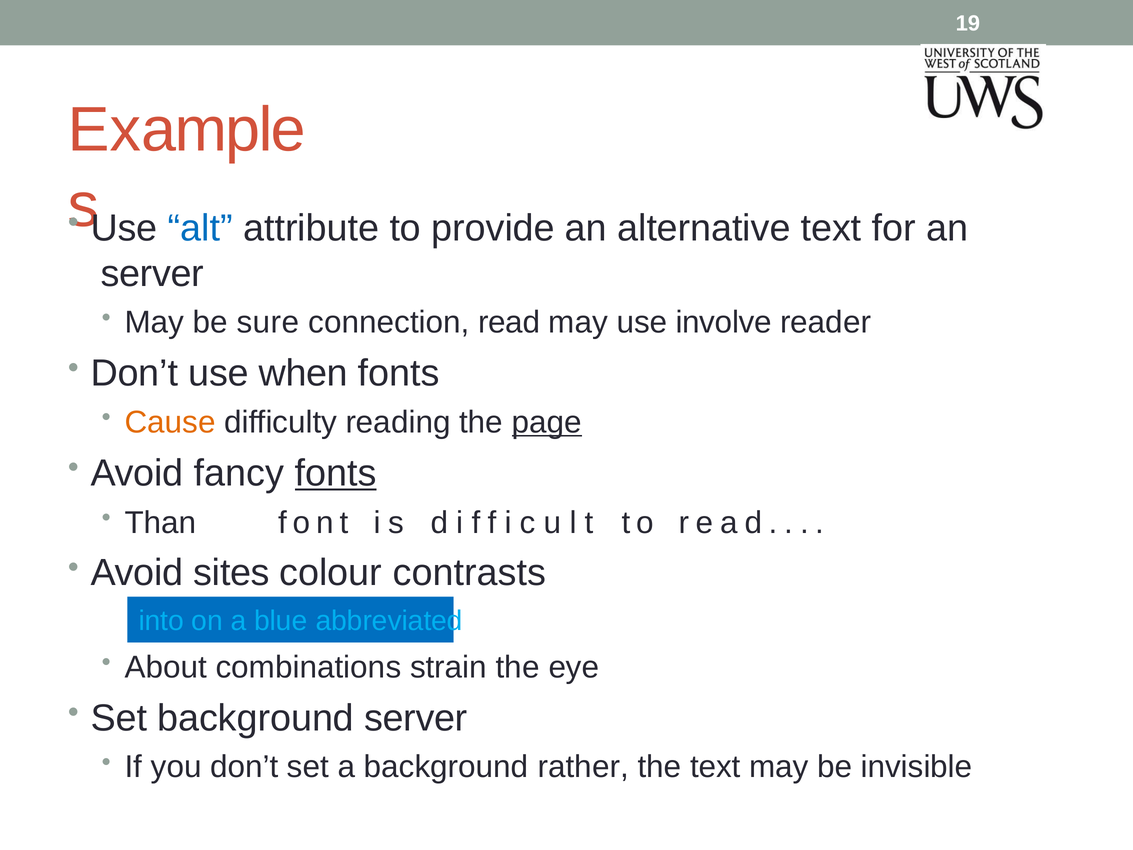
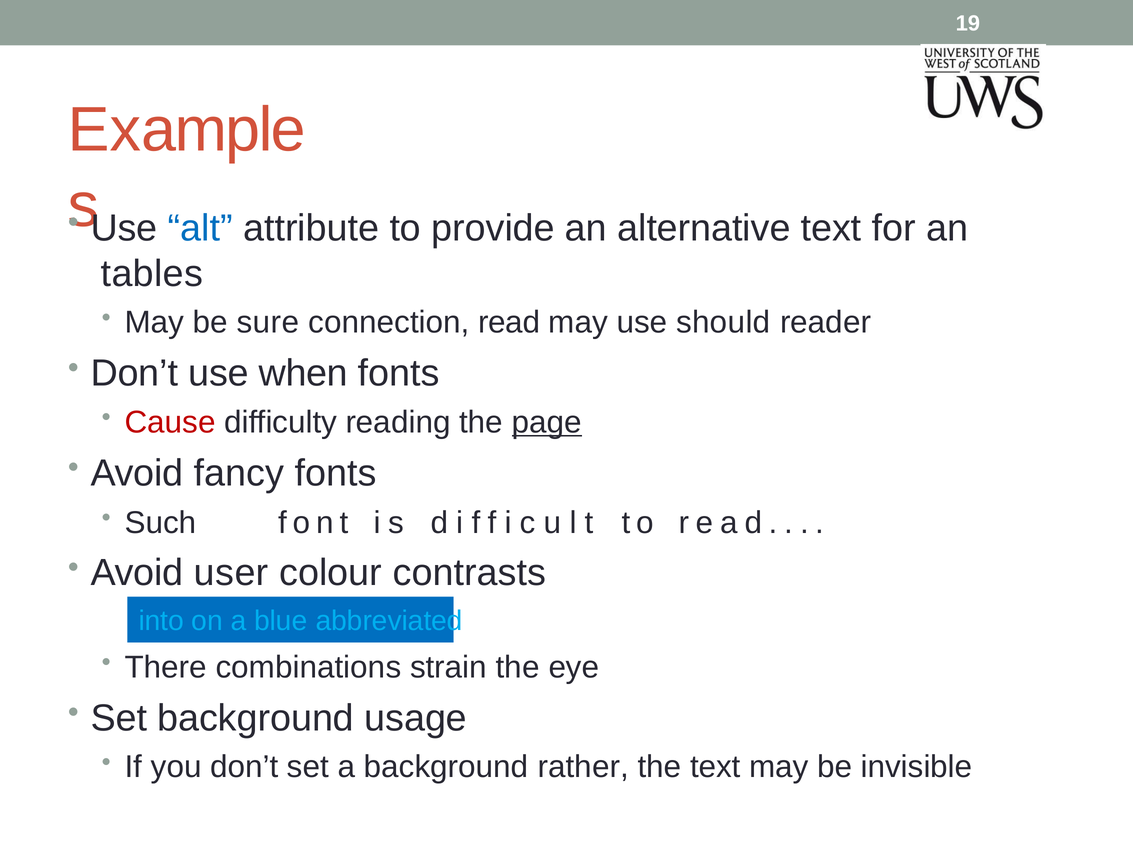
server: server -> tables (152, 274)
involve: involve -> should (723, 322)
Cause colour: orange -> red (170, 422)
fonts underline: present -> none (336, 473)
Than: Than -> Such (160, 523)
sites: sites -> user (231, 573)
About: About -> There (166, 667)
background server: server -> usage (416, 718)
